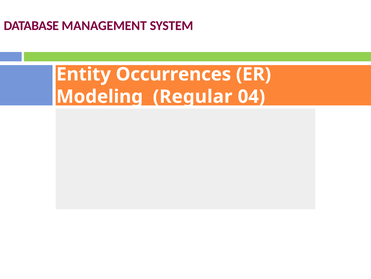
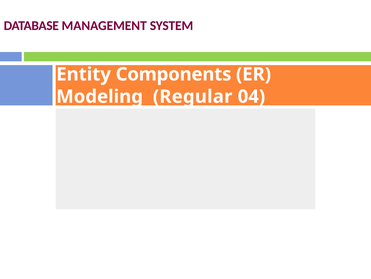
Occurrences: Occurrences -> Components (174, 74)
